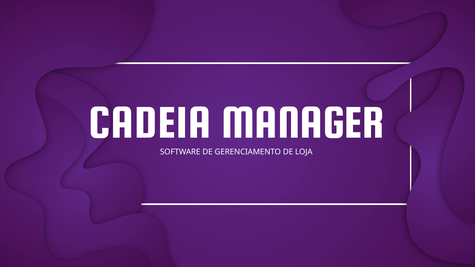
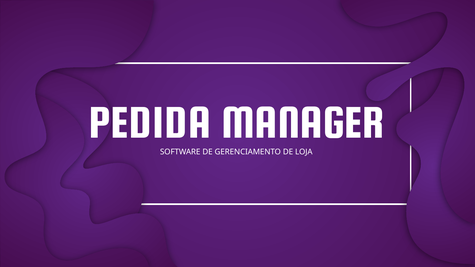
CADEIA: CADEIA -> PEDIDA (150, 122)
